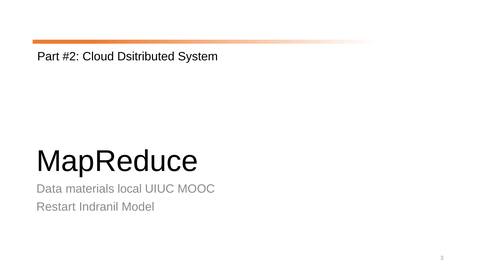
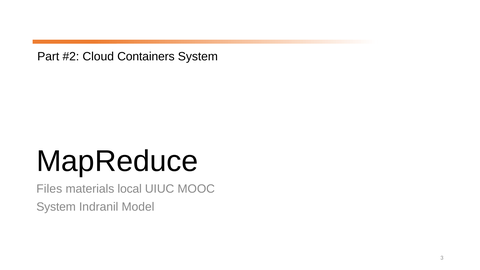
Dsitributed: Dsitributed -> Containers (146, 56)
Data: Data -> Files (49, 189)
Restart: Restart -> System (56, 207)
